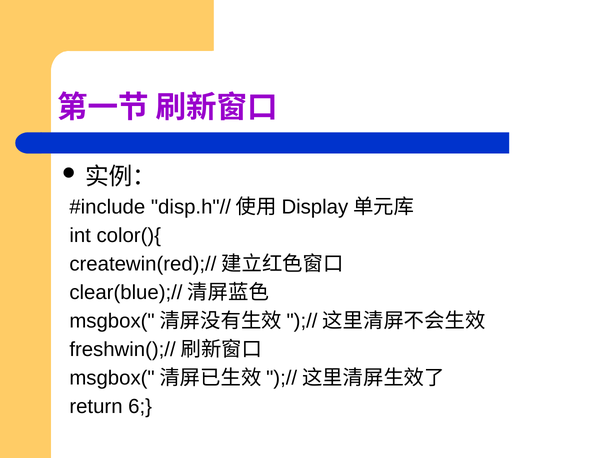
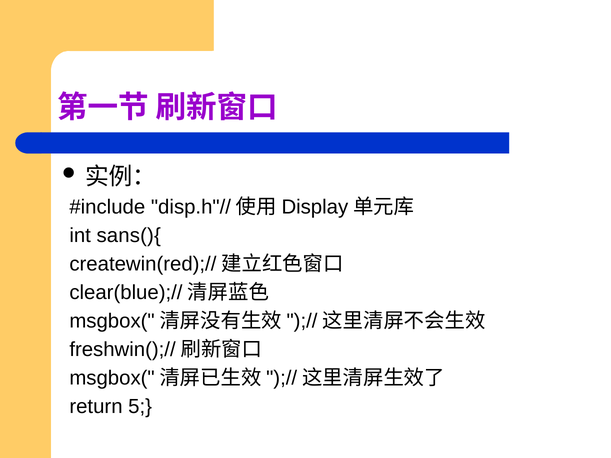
color(){: color(){ -> sans(){ (129, 236)
6: 6 -> 5 (140, 407)
